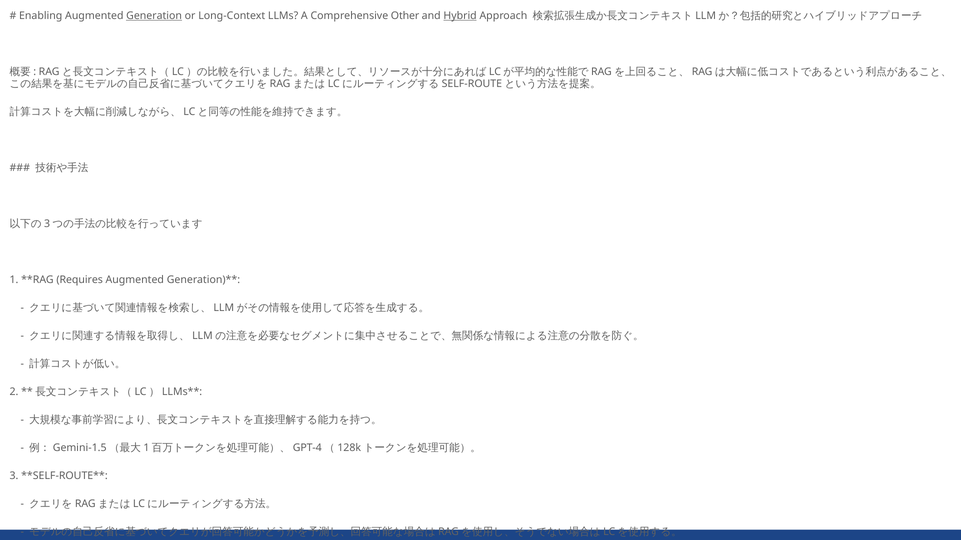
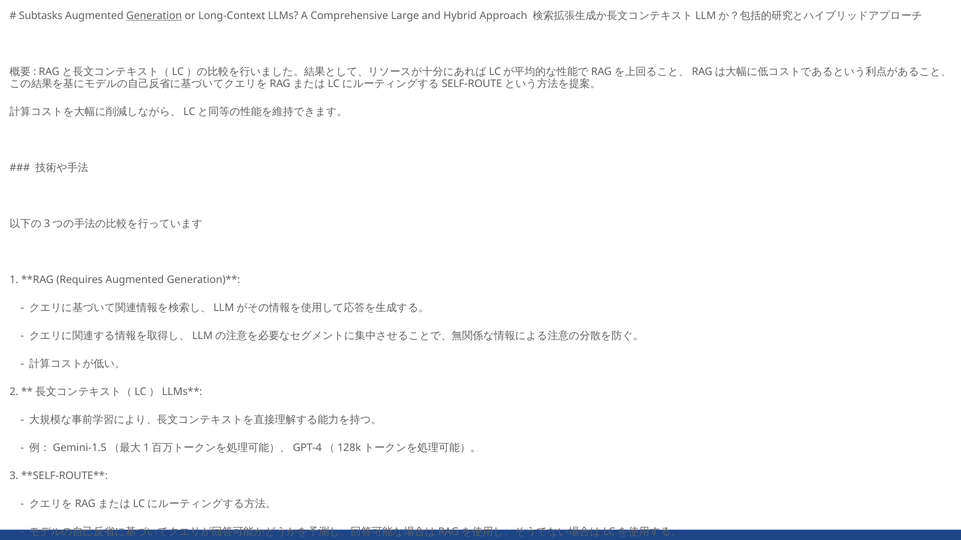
Enabling: Enabling -> Subtasks (41, 16)
Comprehensive Other: Other -> Large (405, 16)
Hybrid underline: present -> none (460, 16)
